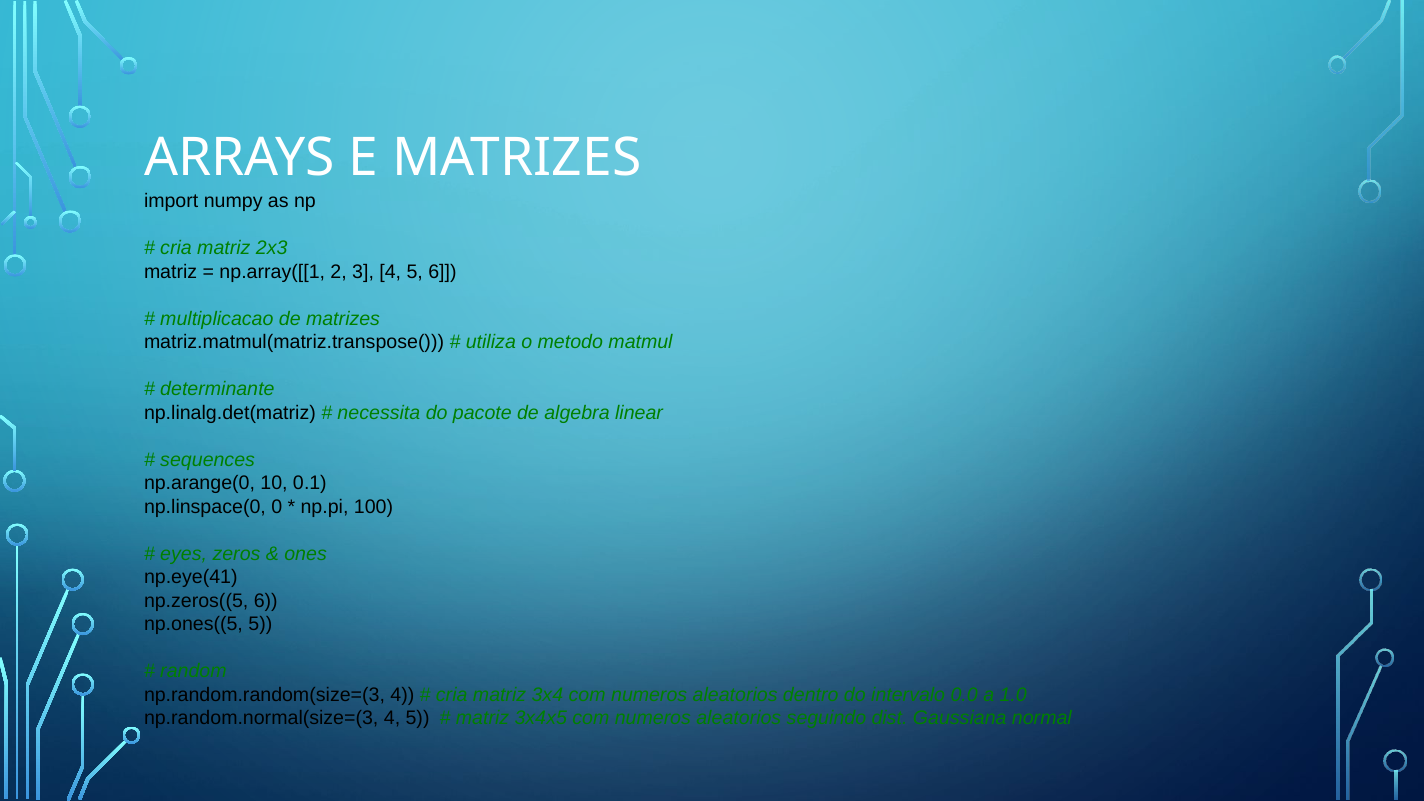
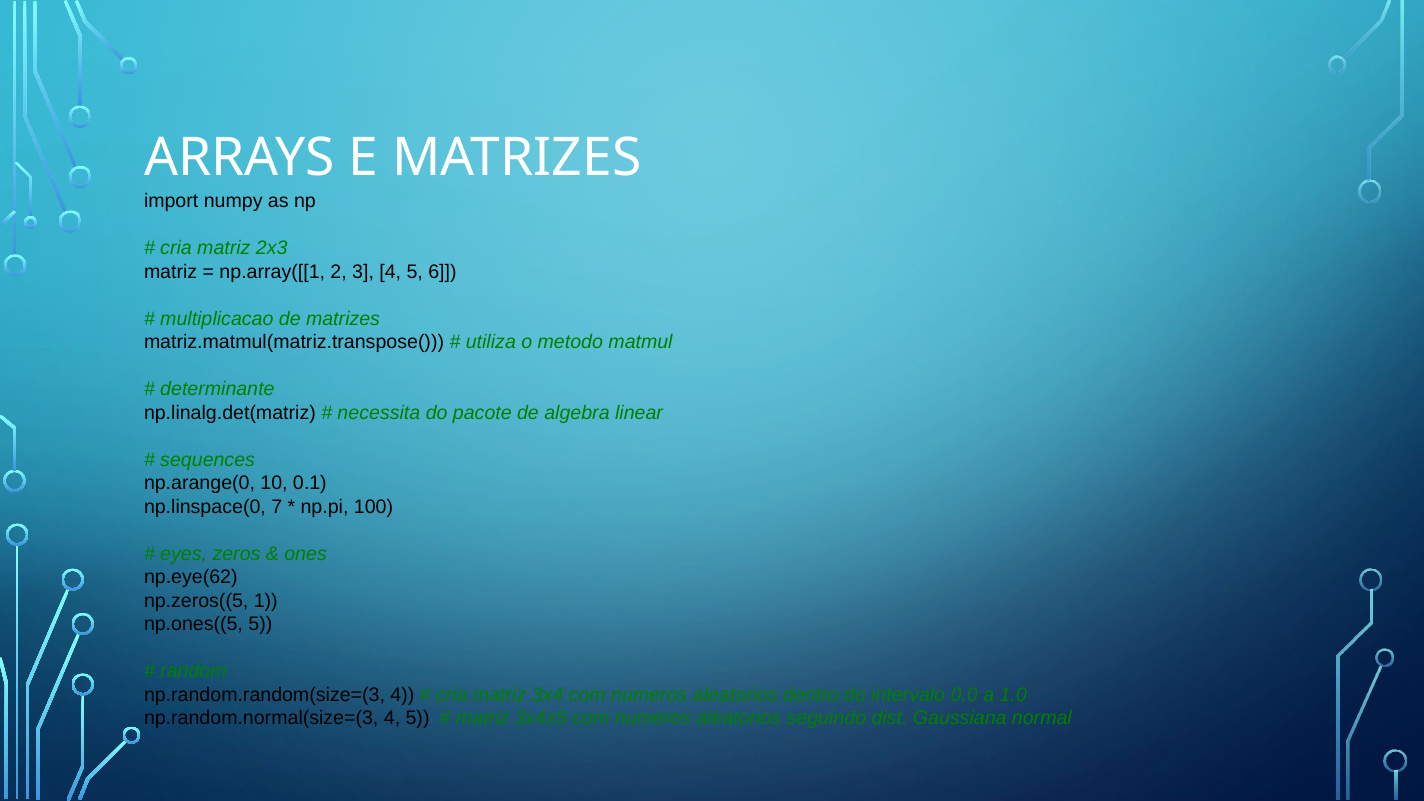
0: 0 -> 7 (277, 507)
np.eye(41: np.eye(41 -> np.eye(62 (191, 577)
np.zeros((5 6: 6 -> 1 (266, 601)
